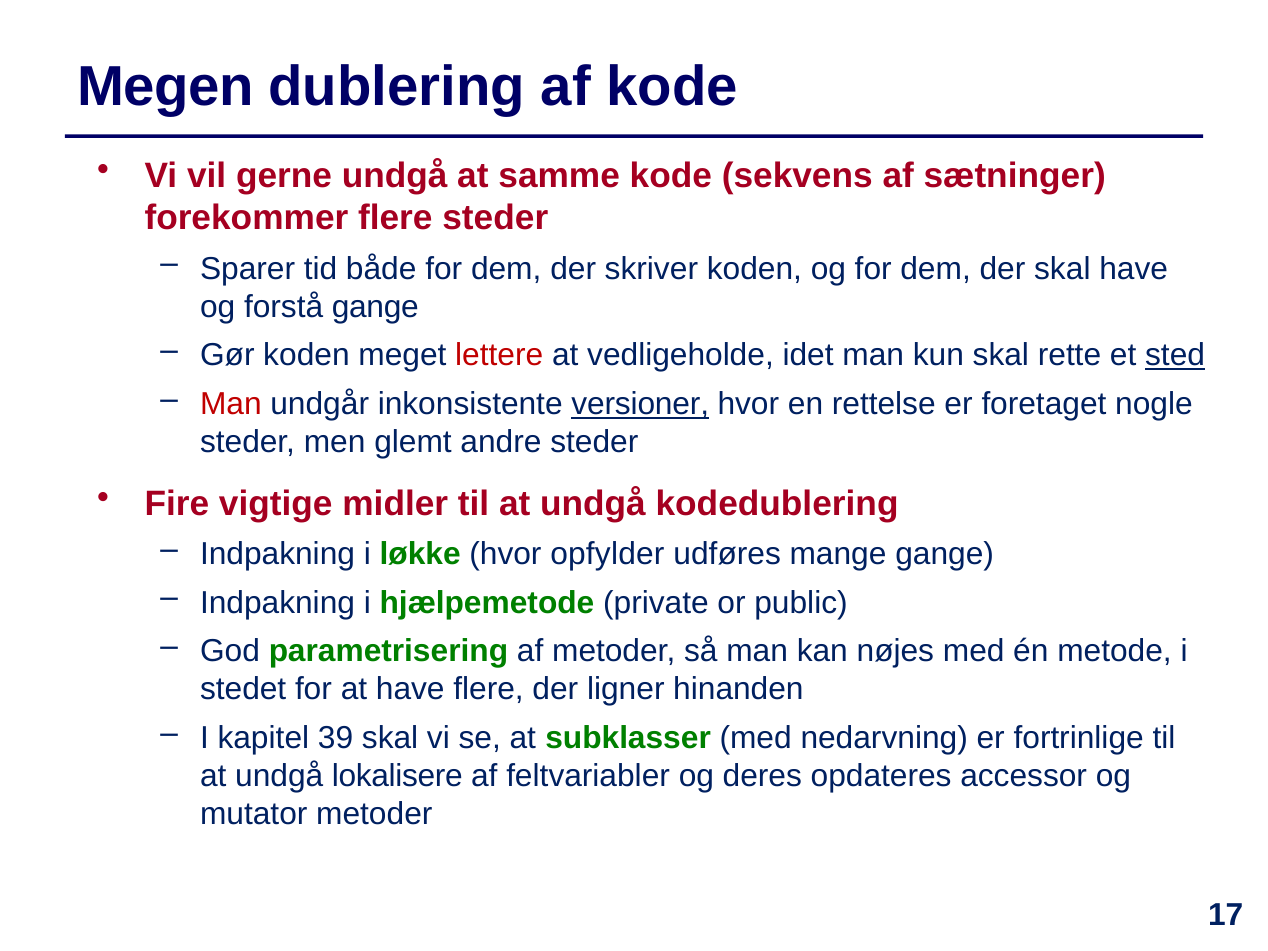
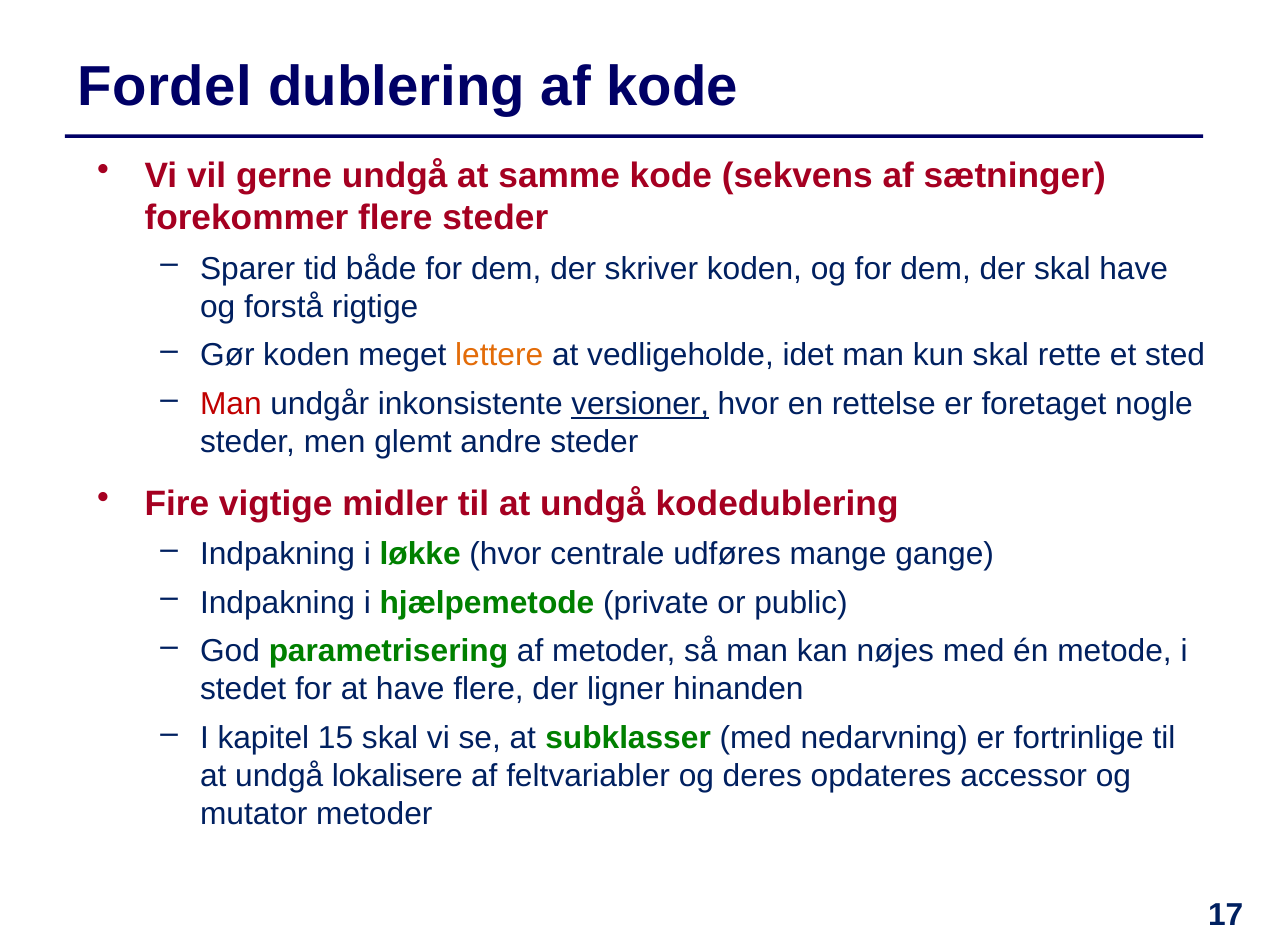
Megen: Megen -> Fordel (165, 87)
forstå gange: gange -> rigtige (375, 307)
lettere colour: red -> orange (499, 355)
sted underline: present -> none (1175, 355)
opfylder: opfylder -> centrale (607, 554)
39: 39 -> 15 (336, 738)
